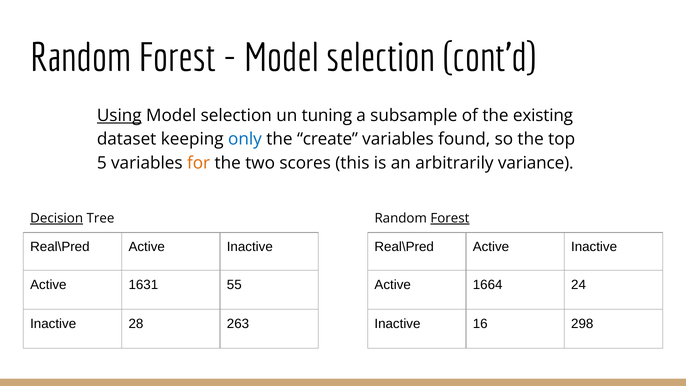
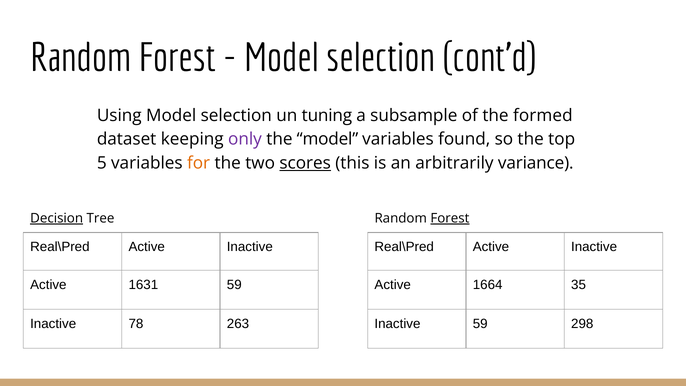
Using underline: present -> none (119, 116)
existing: existing -> formed (543, 116)
only colour: blue -> purple (245, 139)
the create: create -> model (327, 139)
scores underline: none -> present (305, 163)
1631 55: 55 -> 59 (234, 285)
24: 24 -> 35 (579, 285)
28: 28 -> 78 (136, 324)
Inactive 16: 16 -> 59 (480, 324)
